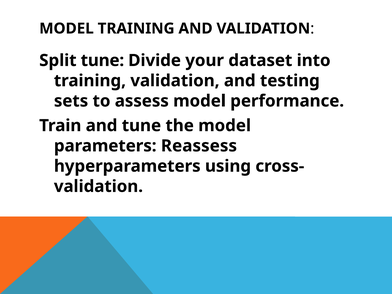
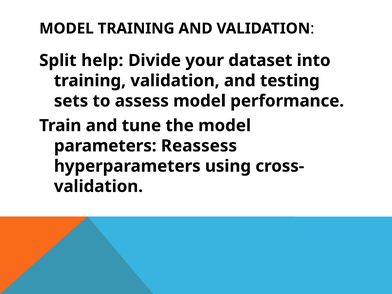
Split tune: tune -> help (102, 60)
